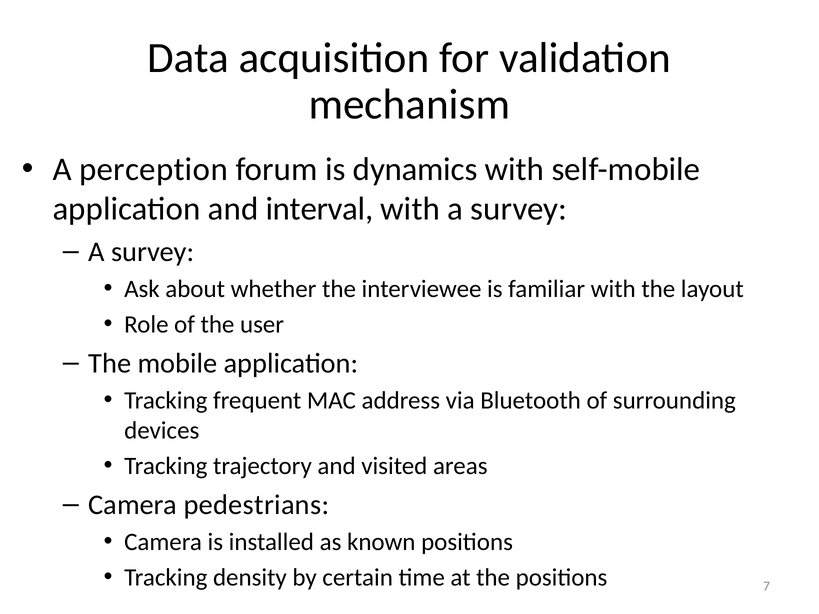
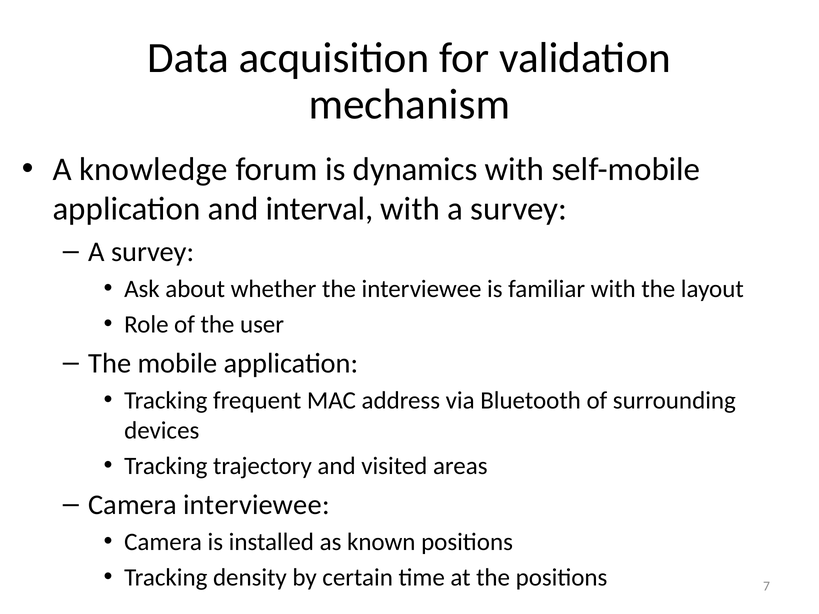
perception: perception -> knowledge (153, 170)
Camera pedestrians: pedestrians -> interviewee (256, 505)
